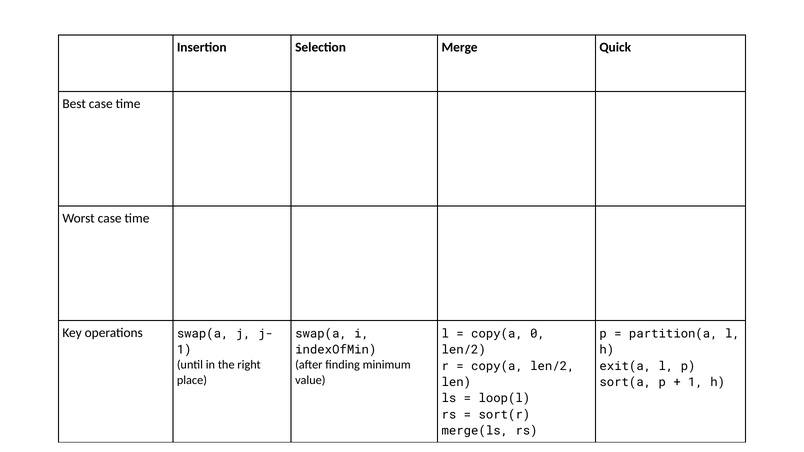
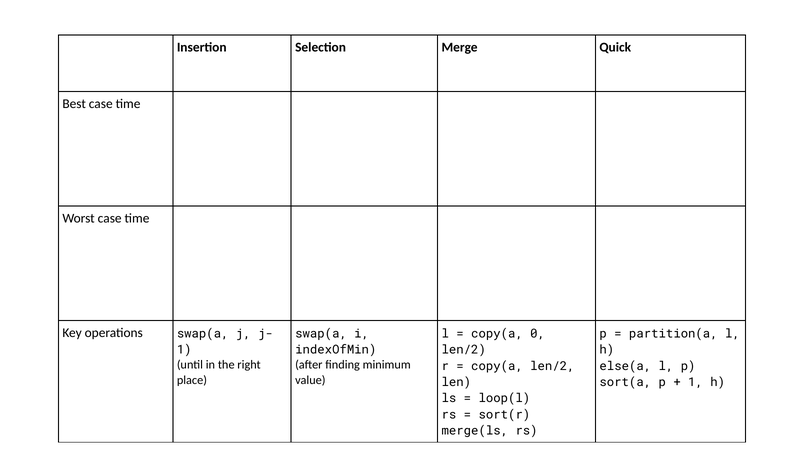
exit(a: exit(a -> else(a (625, 366)
